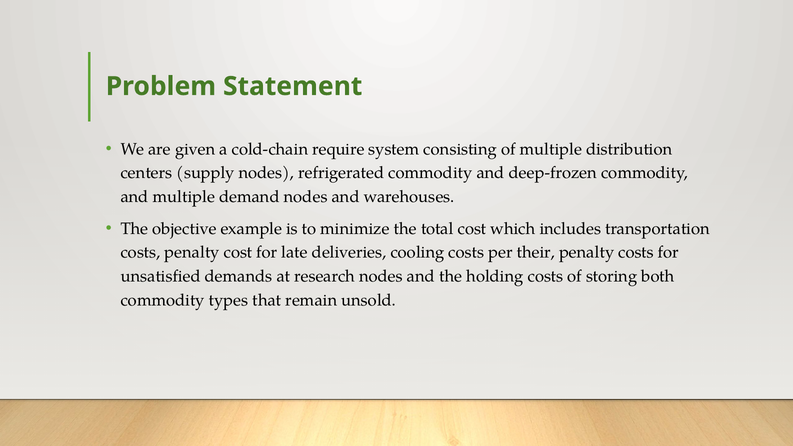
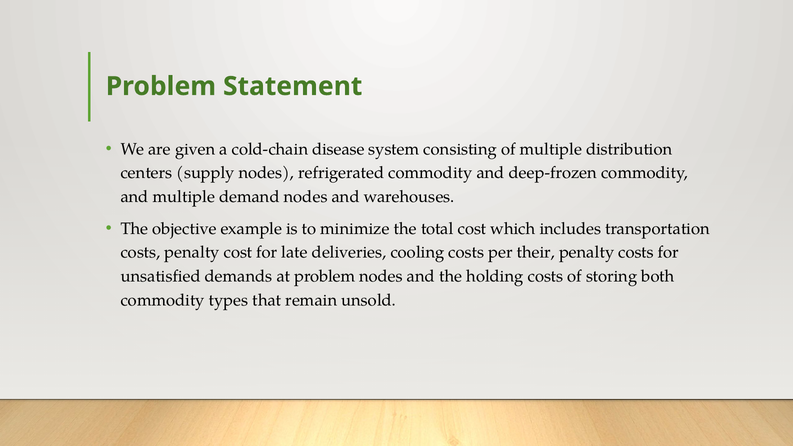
require: require -> disease (338, 149)
at research: research -> problem (325, 276)
